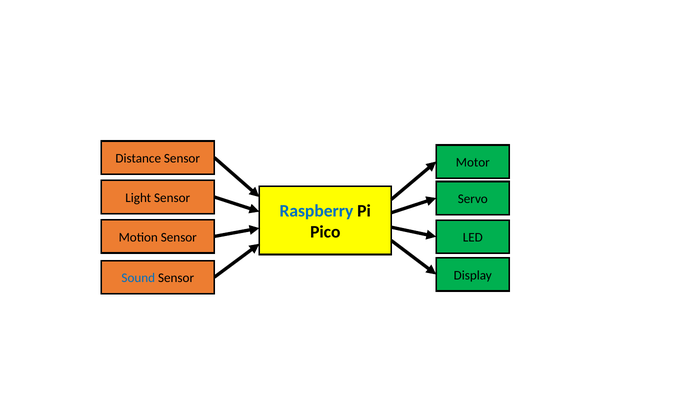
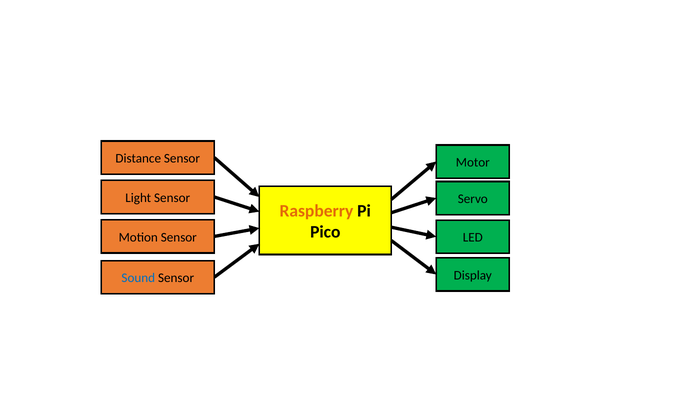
Raspberry colour: blue -> orange (316, 211)
